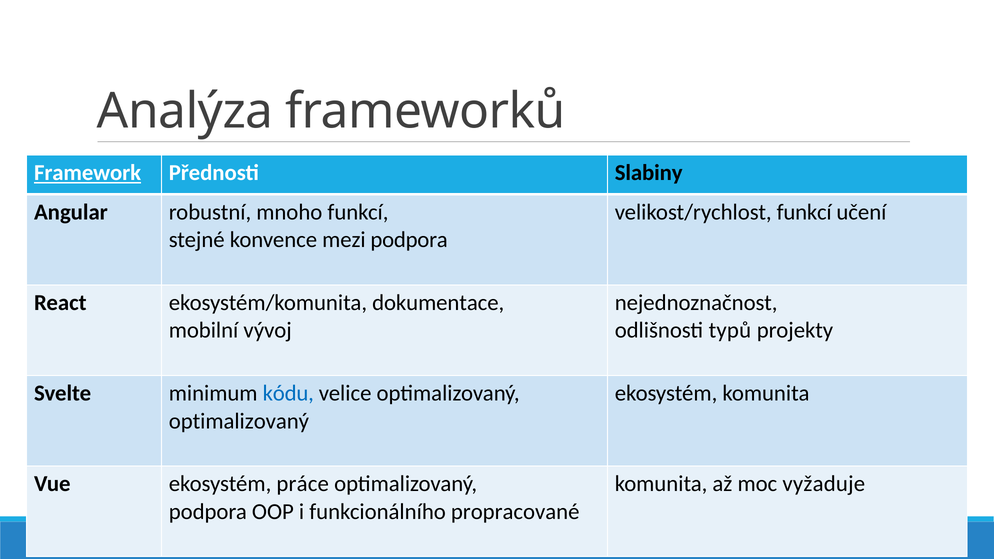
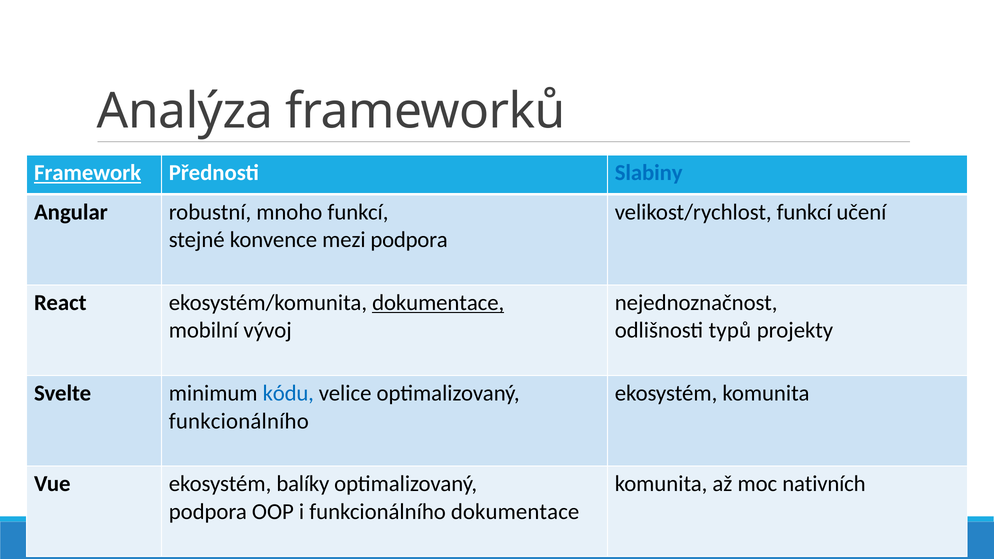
Slabiny colour: black -> blue (649, 173)
dokumentace underline: none -> present (438, 303)
optimalizovaný: optimalizovaný -> funkcionálního (239, 421)
práce: práce -> balíky (303, 484)
vyžaduje: vyžaduje -> nativních (824, 484)
funkcionálního propracované: propracované -> dokumentace (515, 512)
